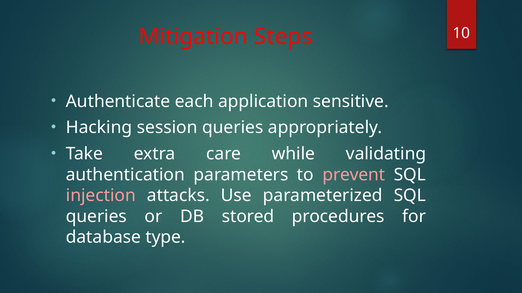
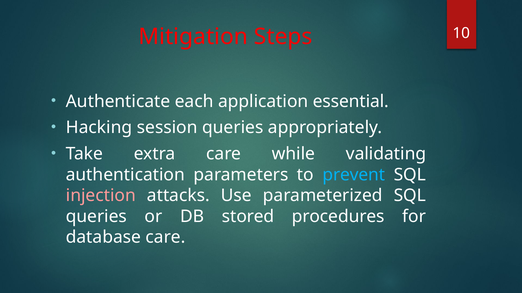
sensitive: sensitive -> essential (351, 102)
prevent colour: pink -> light blue (354, 175)
database type: type -> care (166, 238)
